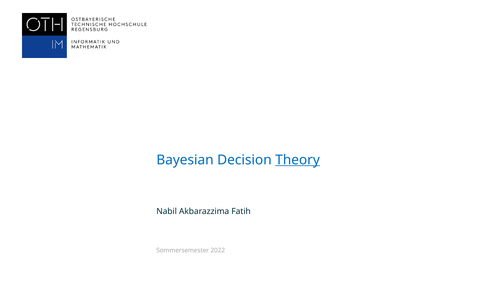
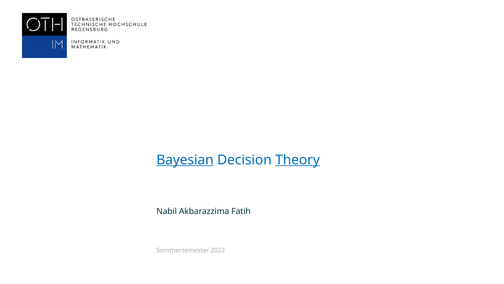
Bayesian underline: none -> present (185, 160)
